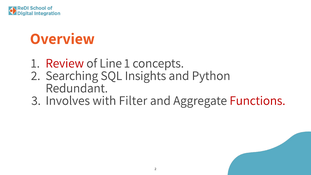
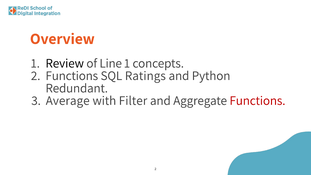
Review colour: red -> black (65, 63)
Searching: Searching -> Functions (72, 76)
Insights: Insights -> Ratings (145, 76)
Involves: Involves -> Average (68, 101)
